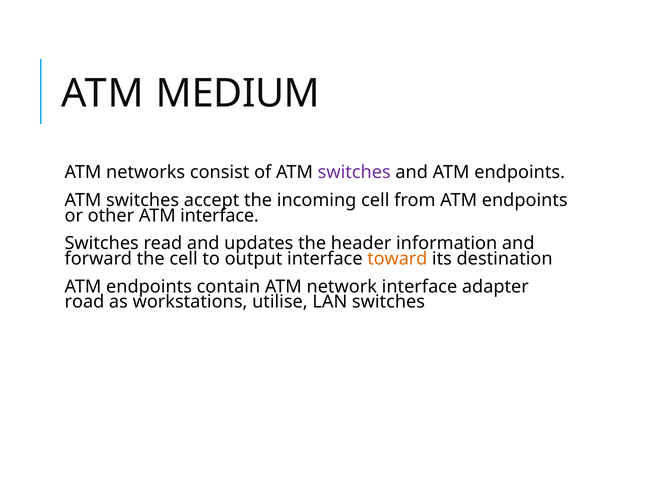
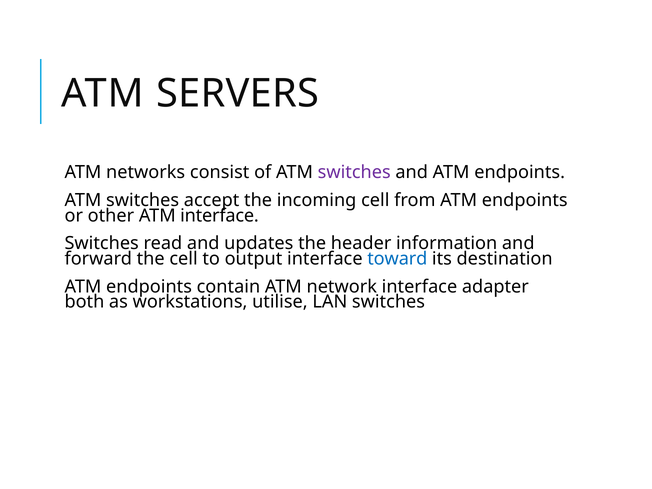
MEDIUM: MEDIUM -> SERVERS (238, 94)
toward colour: orange -> blue (397, 259)
road: road -> both (84, 302)
